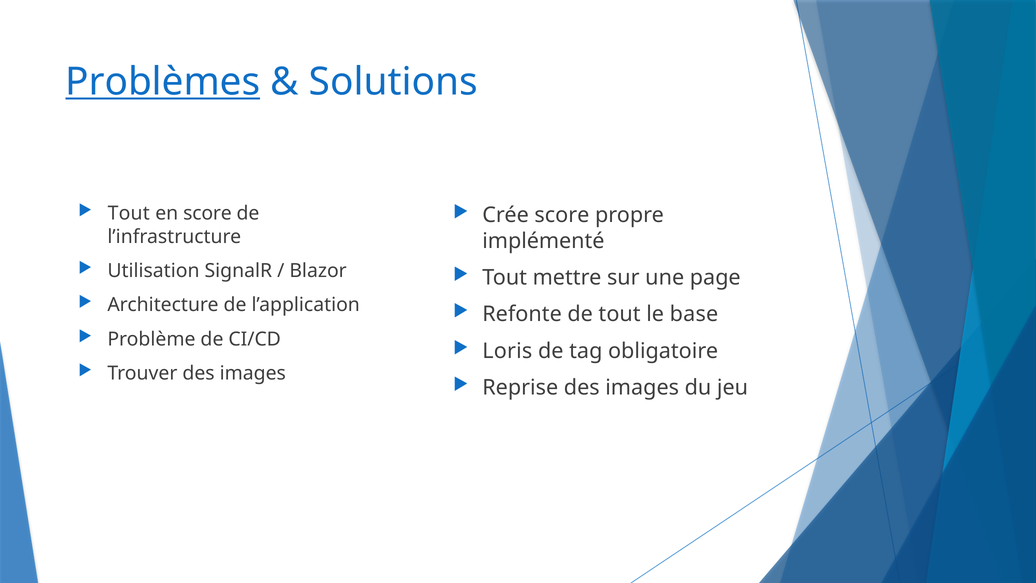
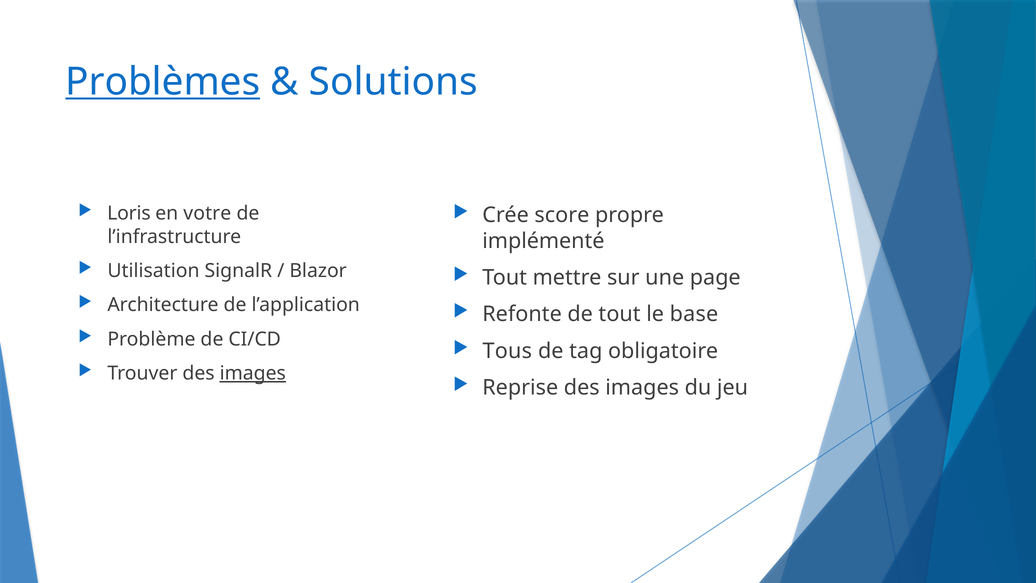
Tout: Tout -> Loris (129, 213)
en score: score -> votre (207, 213)
Loris: Loris -> Tous (507, 351)
images underline: none -> present (253, 373)
